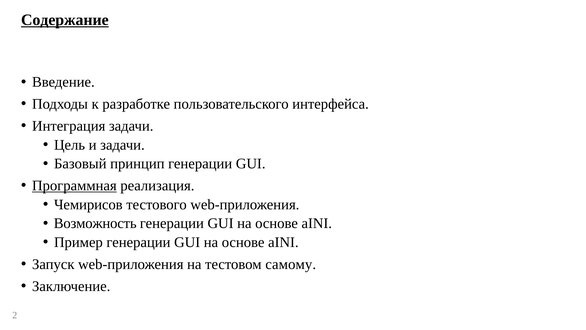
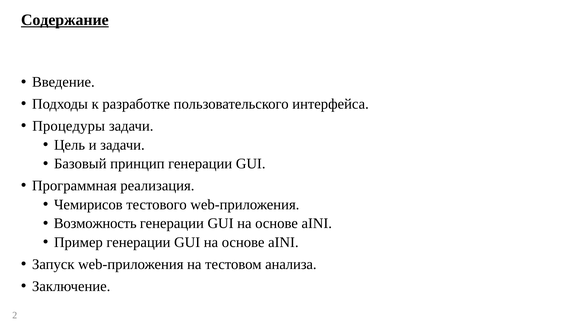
Интеграция: Интеграция -> Процедуры (69, 126)
Программная underline: present -> none (74, 186)
самому: самому -> анализа (291, 264)
